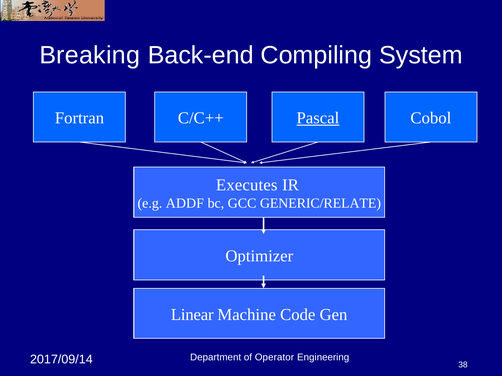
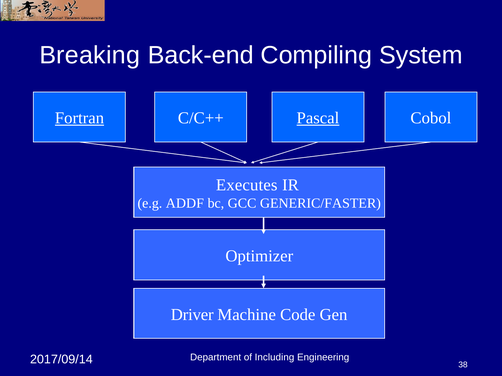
Fortran underline: none -> present (79, 118)
GENERIC/RELATE: GENERIC/RELATE -> GENERIC/FASTER (320, 203)
Linear: Linear -> Driver (192, 315)
Operator: Operator -> Including (275, 358)
